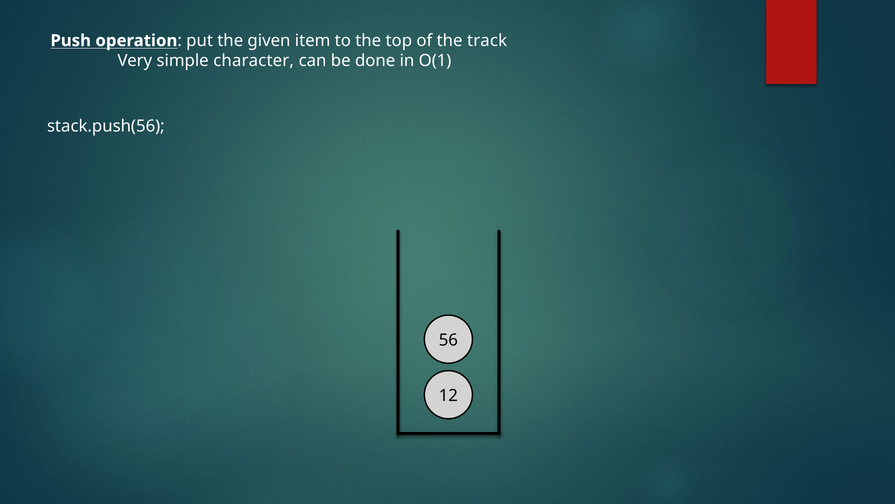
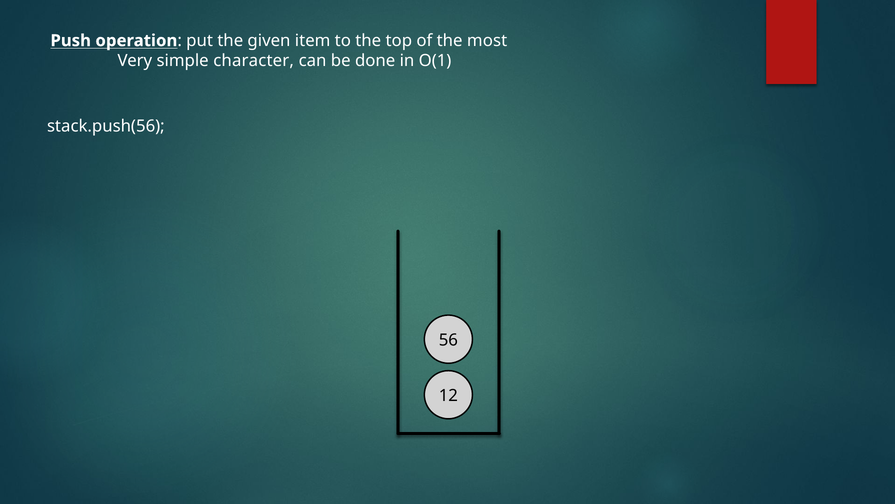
track: track -> most (487, 41)
